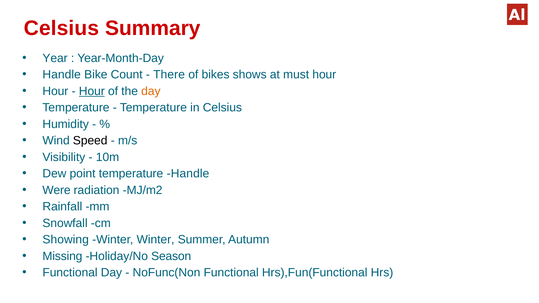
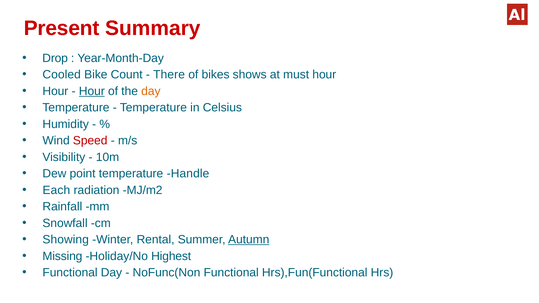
Celsius: Celsius -> Present (62, 28)
Year: Year -> Drop (55, 58)
Handle: Handle -> Cooled (62, 75)
Speed colour: black -> red (90, 141)
Were: Were -> Each (56, 190)
Winter Winter: Winter -> Rental (156, 240)
Autumn underline: none -> present (249, 240)
Season: Season -> Highest (171, 256)
